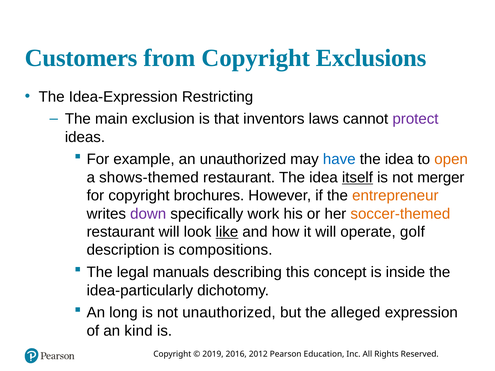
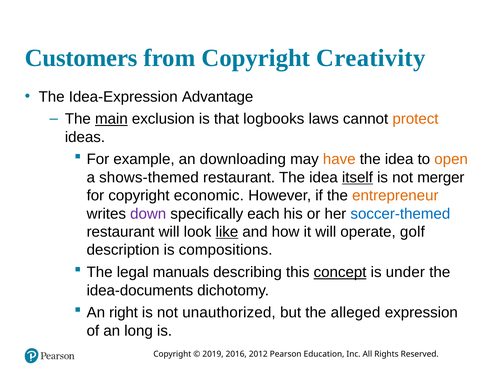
Exclusions: Exclusions -> Creativity (371, 58)
Restricting: Restricting -> Advantage (218, 97)
main underline: none -> present (111, 119)
inventors: inventors -> logbooks (274, 119)
protect colour: purple -> orange (415, 119)
an unauthorized: unauthorized -> downloading (243, 159)
have colour: blue -> orange (339, 159)
brochures: brochures -> economic (209, 196)
work: work -> each (263, 214)
soccer-themed colour: orange -> blue (400, 214)
concept underline: none -> present (340, 272)
inside: inside -> under (405, 272)
idea-particularly: idea-particularly -> idea-documents (140, 291)
long: long -> right (124, 313)
kind: kind -> long (139, 331)
